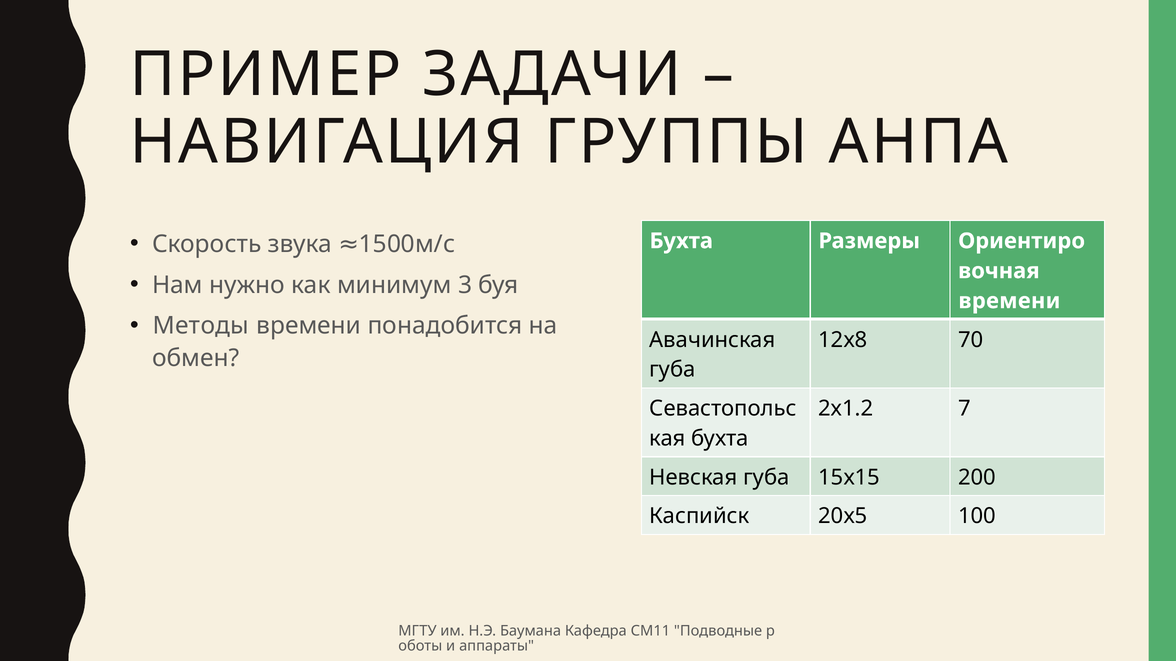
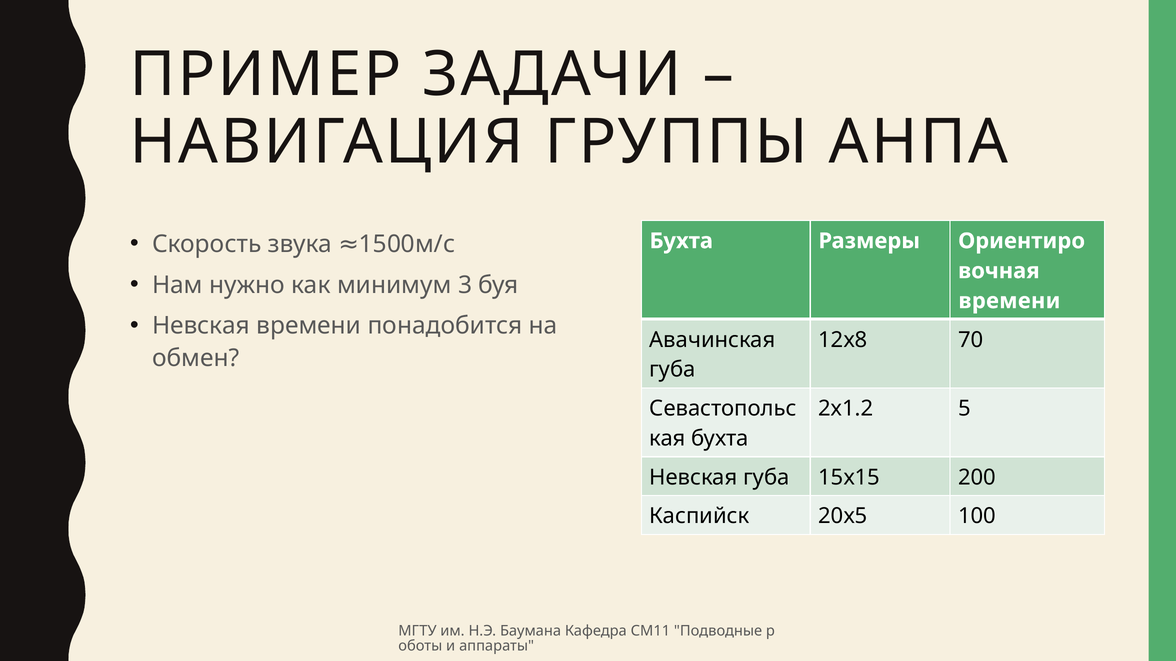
Методы: Методы -> Невская (201, 326)
7: 7 -> 5 (964, 409)
